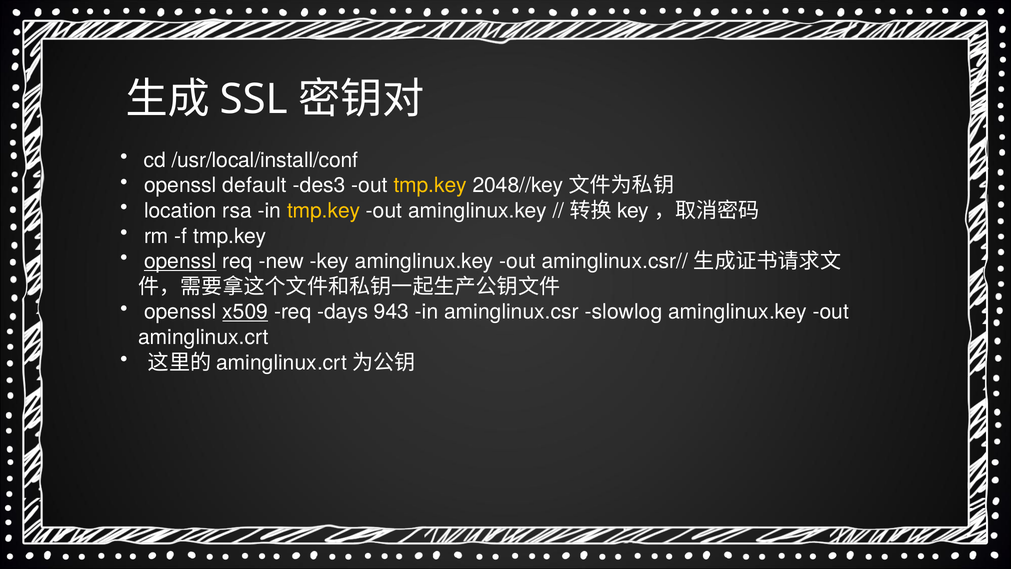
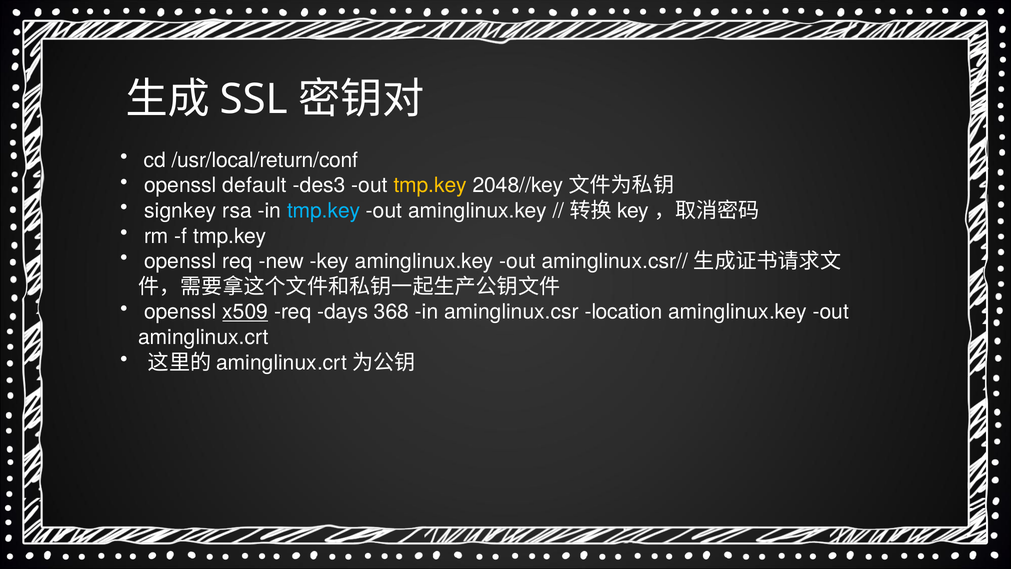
/usr/local/install/conf: /usr/local/install/conf -> /usr/local/return/conf (265, 160)
location: location -> signkey (180, 211)
tmp.key colour: yellow -> light blue (324, 211)
openssl underline: present -> none (180, 261)
943: 943 -> 368 (391, 312)
slowlog: slowlog -> location (624, 312)
